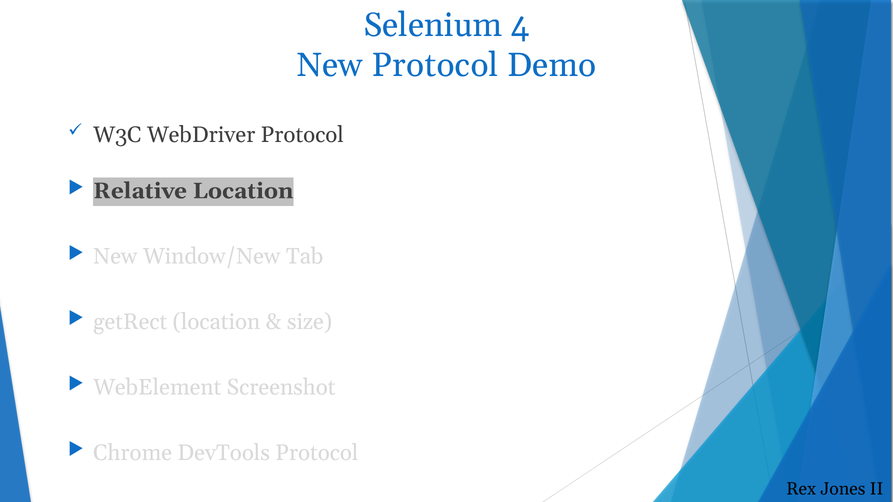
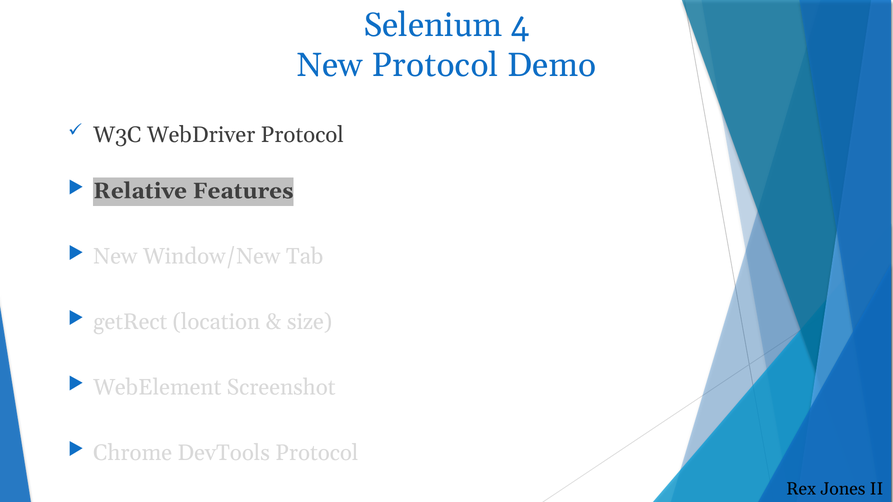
Relative Location: Location -> Features (243, 191)
